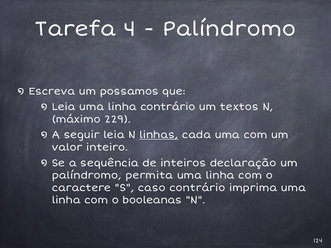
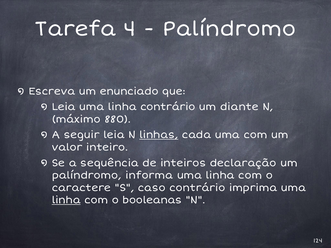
possamos: possamos -> enunciado (129, 91)
textos: textos -> diante (239, 107)
229: 229 -> 880 (118, 119)
permita: permita -> informa (149, 175)
linha underline: none -> present (66, 200)
